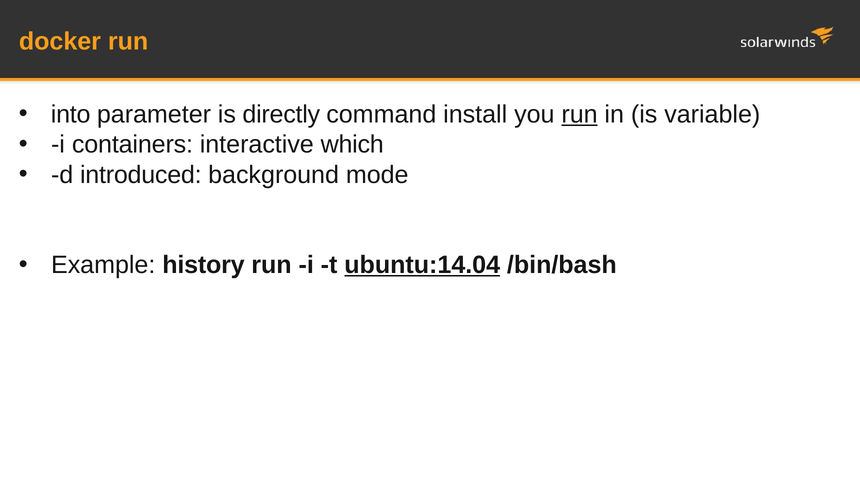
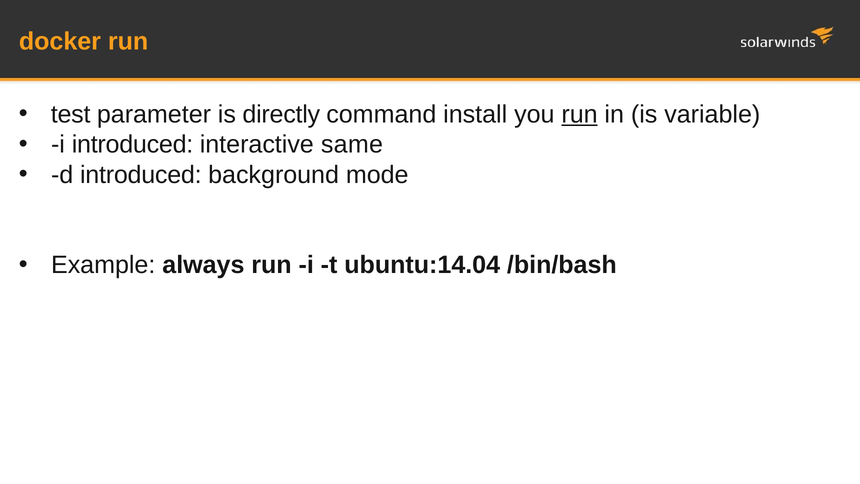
into: into -> test (71, 114)
i containers: containers -> introduced (133, 145)
which: which -> same (352, 145)
history: history -> always (203, 265)
ubuntu:14.04 underline: present -> none (422, 265)
